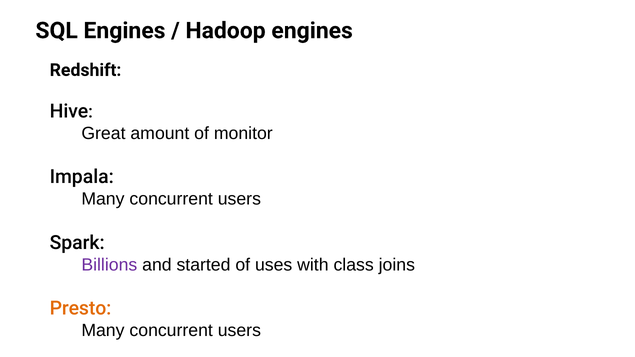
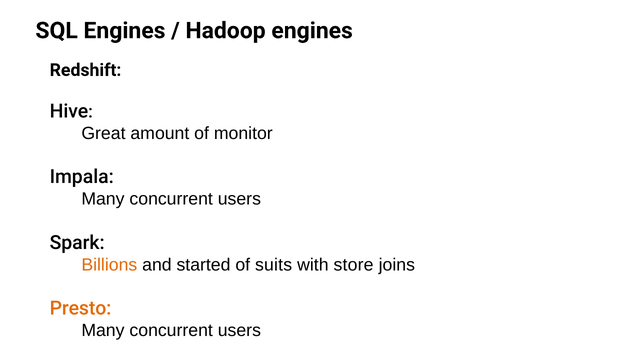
Billions colour: purple -> orange (109, 265)
uses: uses -> suits (274, 265)
class: class -> store (354, 265)
